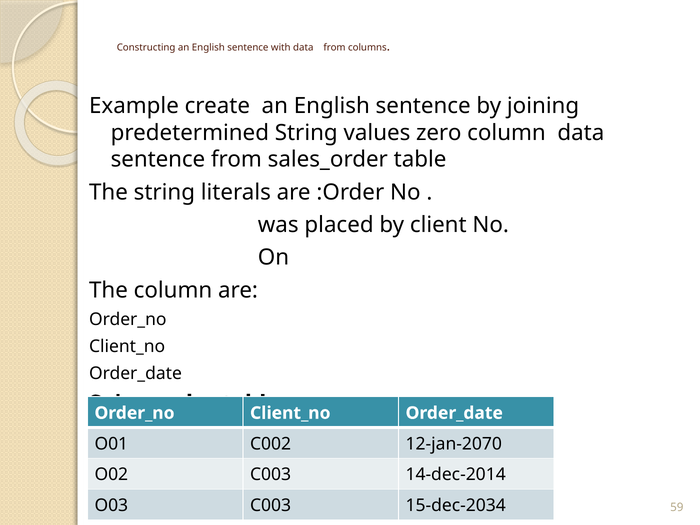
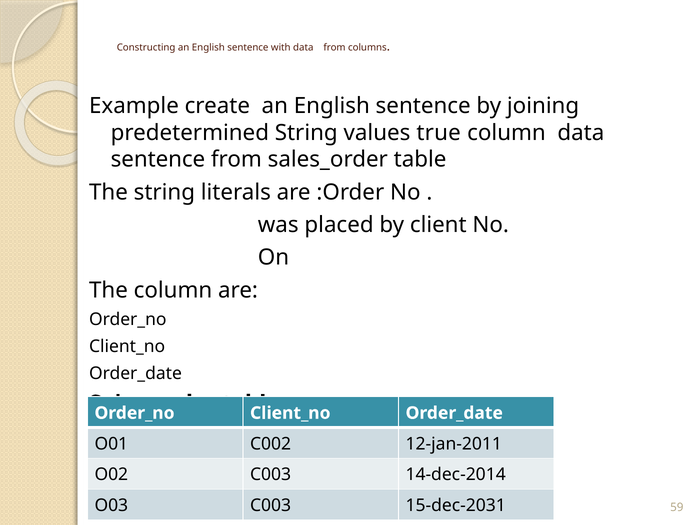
zero: zero -> true (439, 133)
12-jan-2070: 12-jan-2070 -> 12-jan-2011 (454, 444)
15-dec-2034: 15-dec-2034 -> 15-dec-2031 (456, 506)
